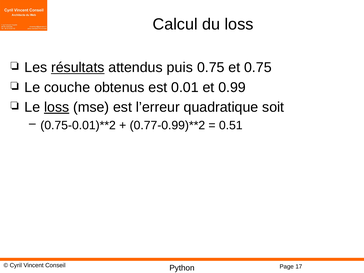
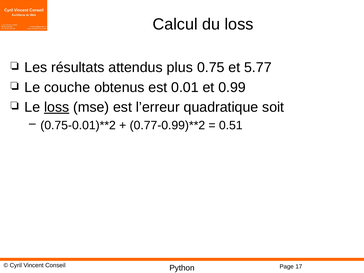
résultats underline: present -> none (78, 68)
puis: puis -> plus (180, 68)
et 0.75: 0.75 -> 5.77 (258, 68)
